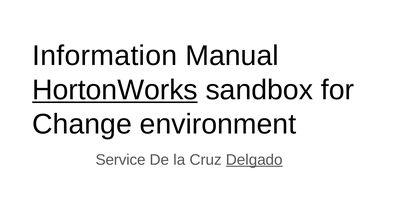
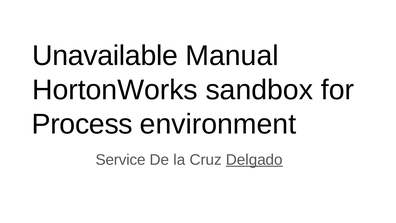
Information: Information -> Unavailable (105, 56)
HortonWorks underline: present -> none (115, 90)
Change: Change -> Process (82, 124)
